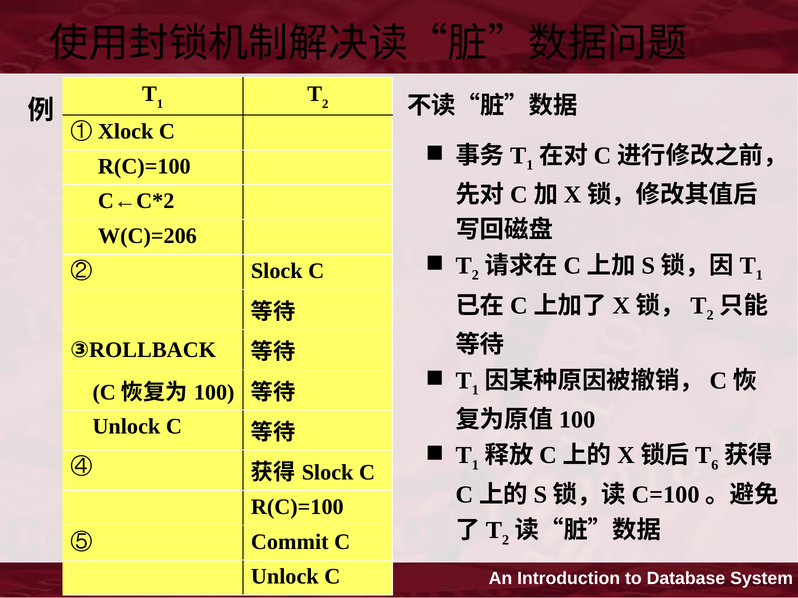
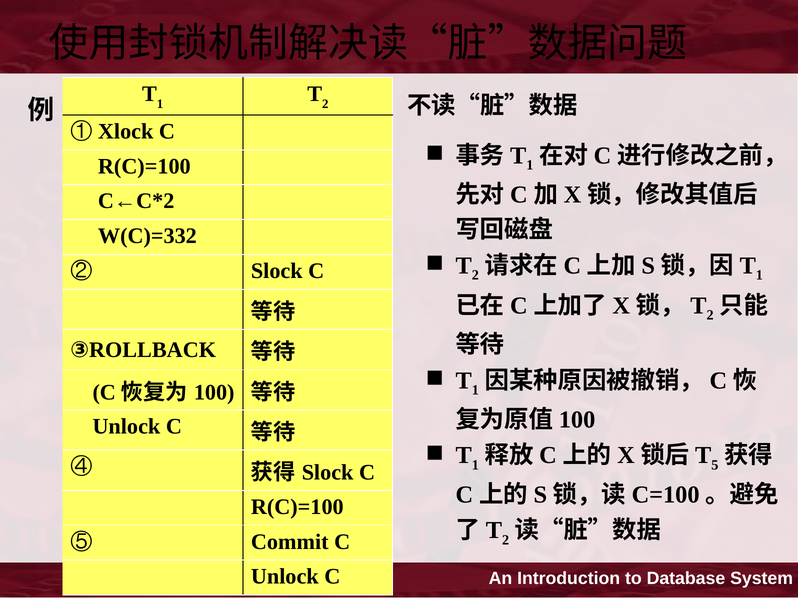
W(C)=206: W(C)=206 -> W(C)=332 (147, 236)
6: 6 -> 5 (715, 465)
